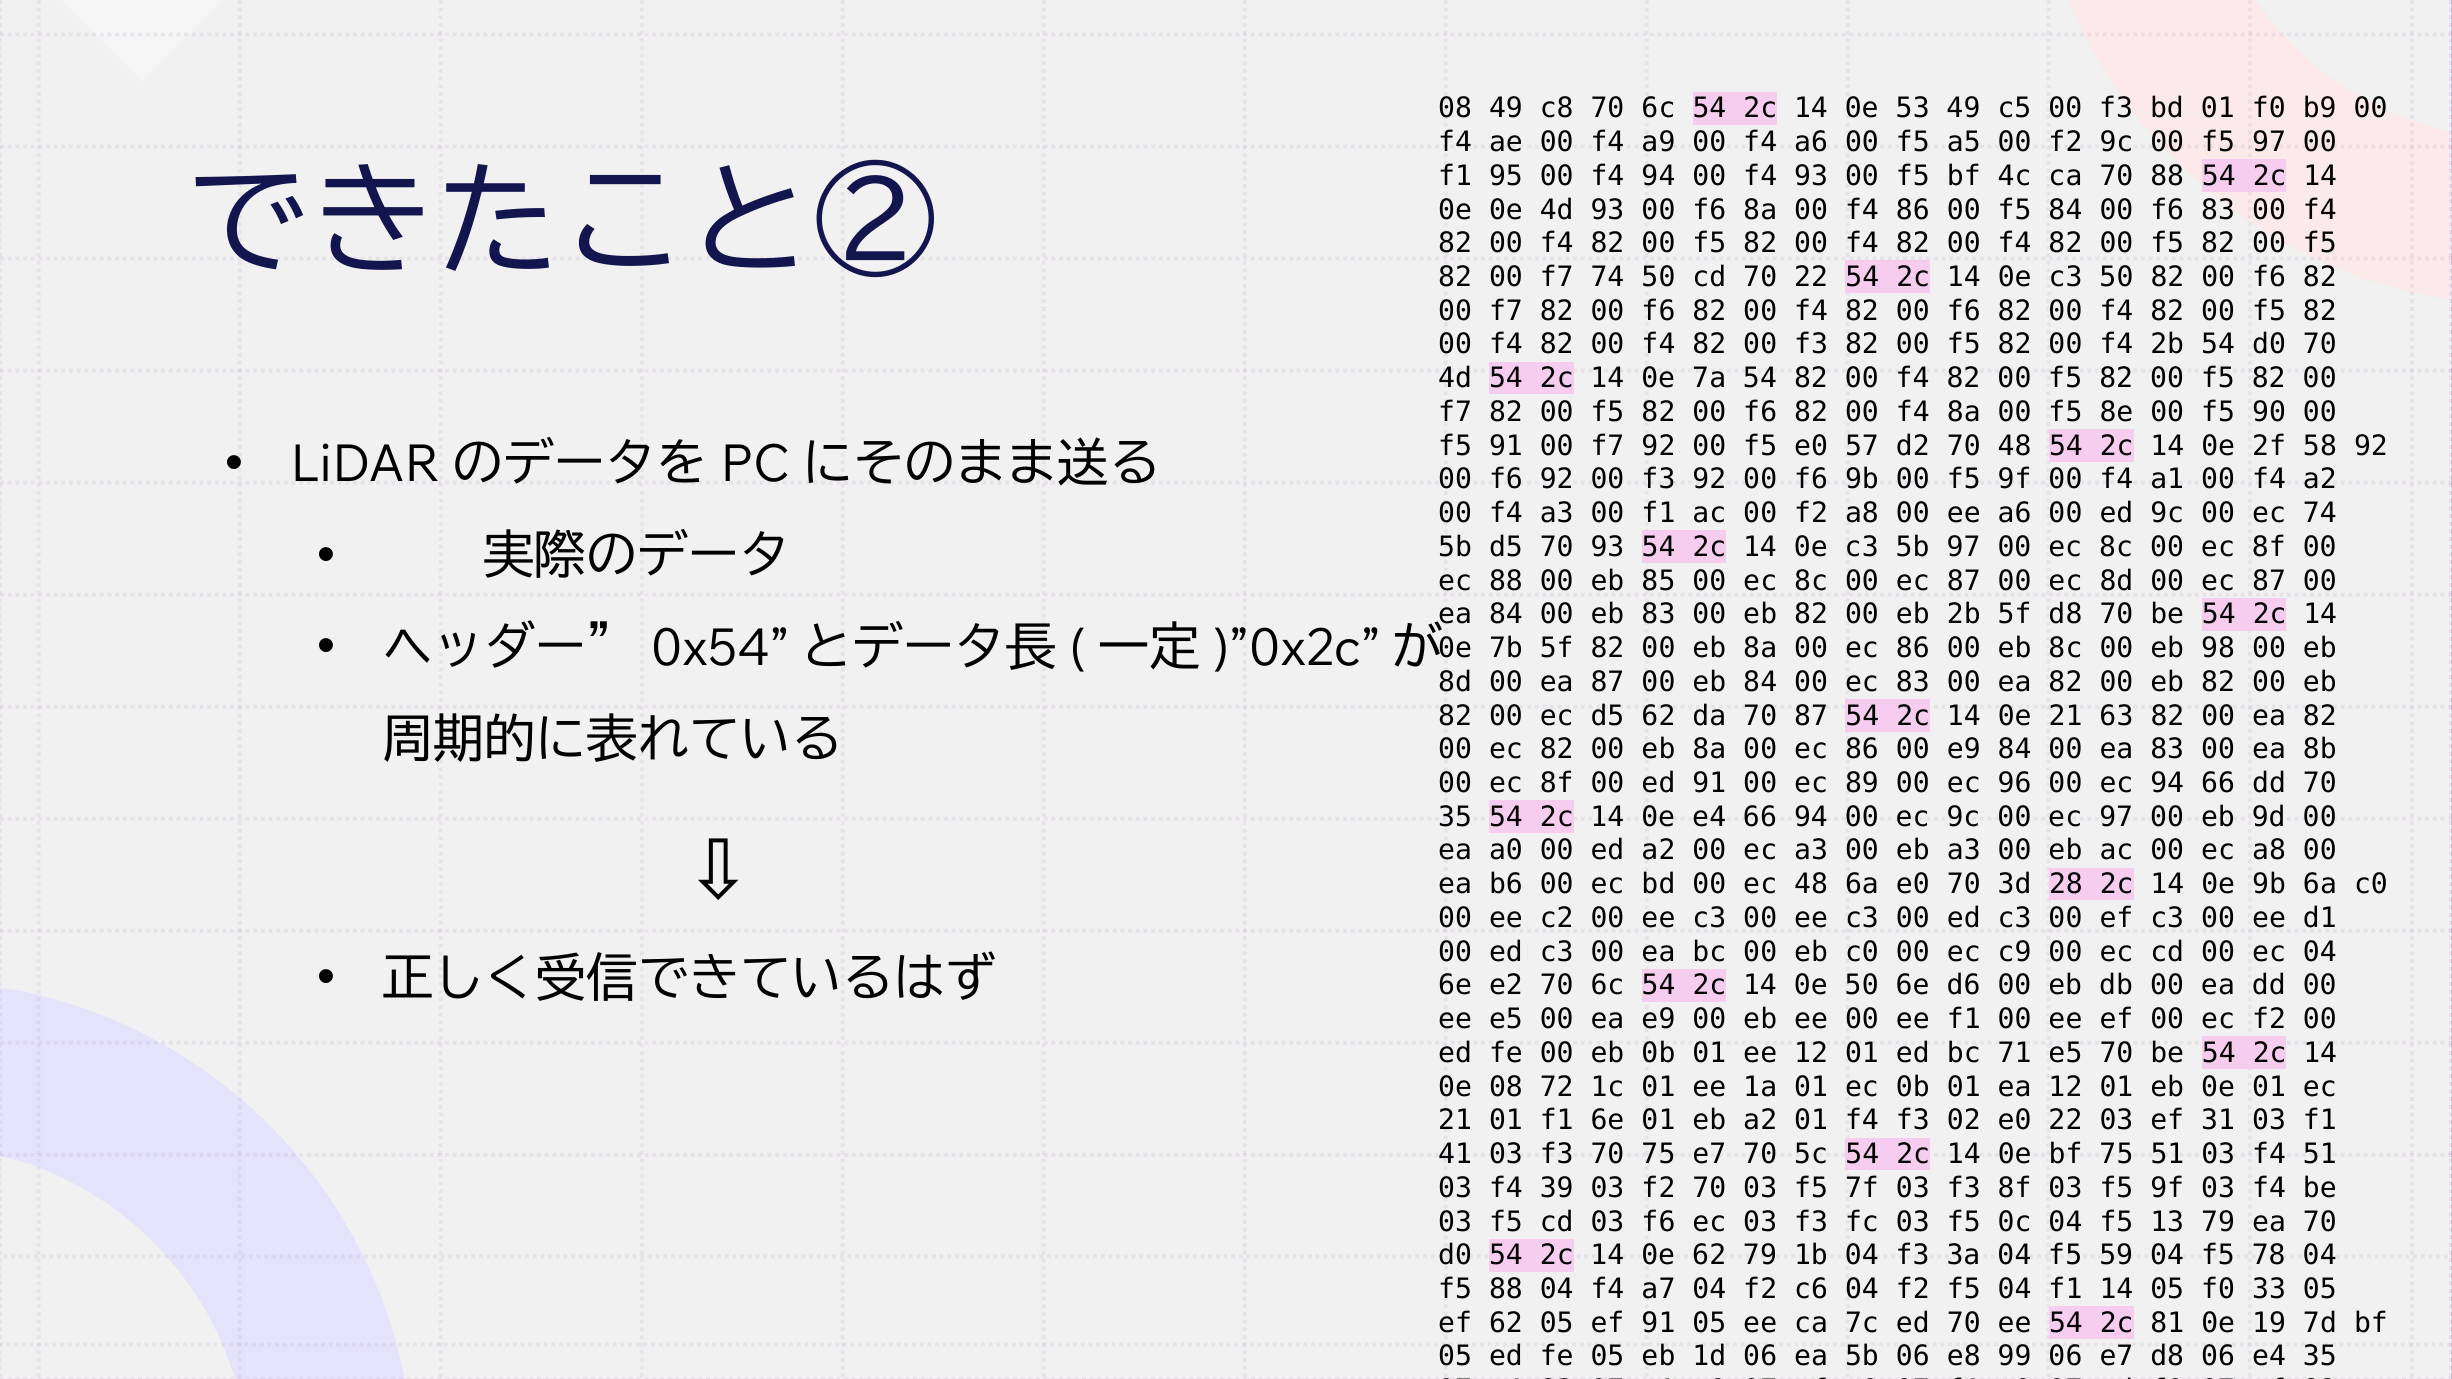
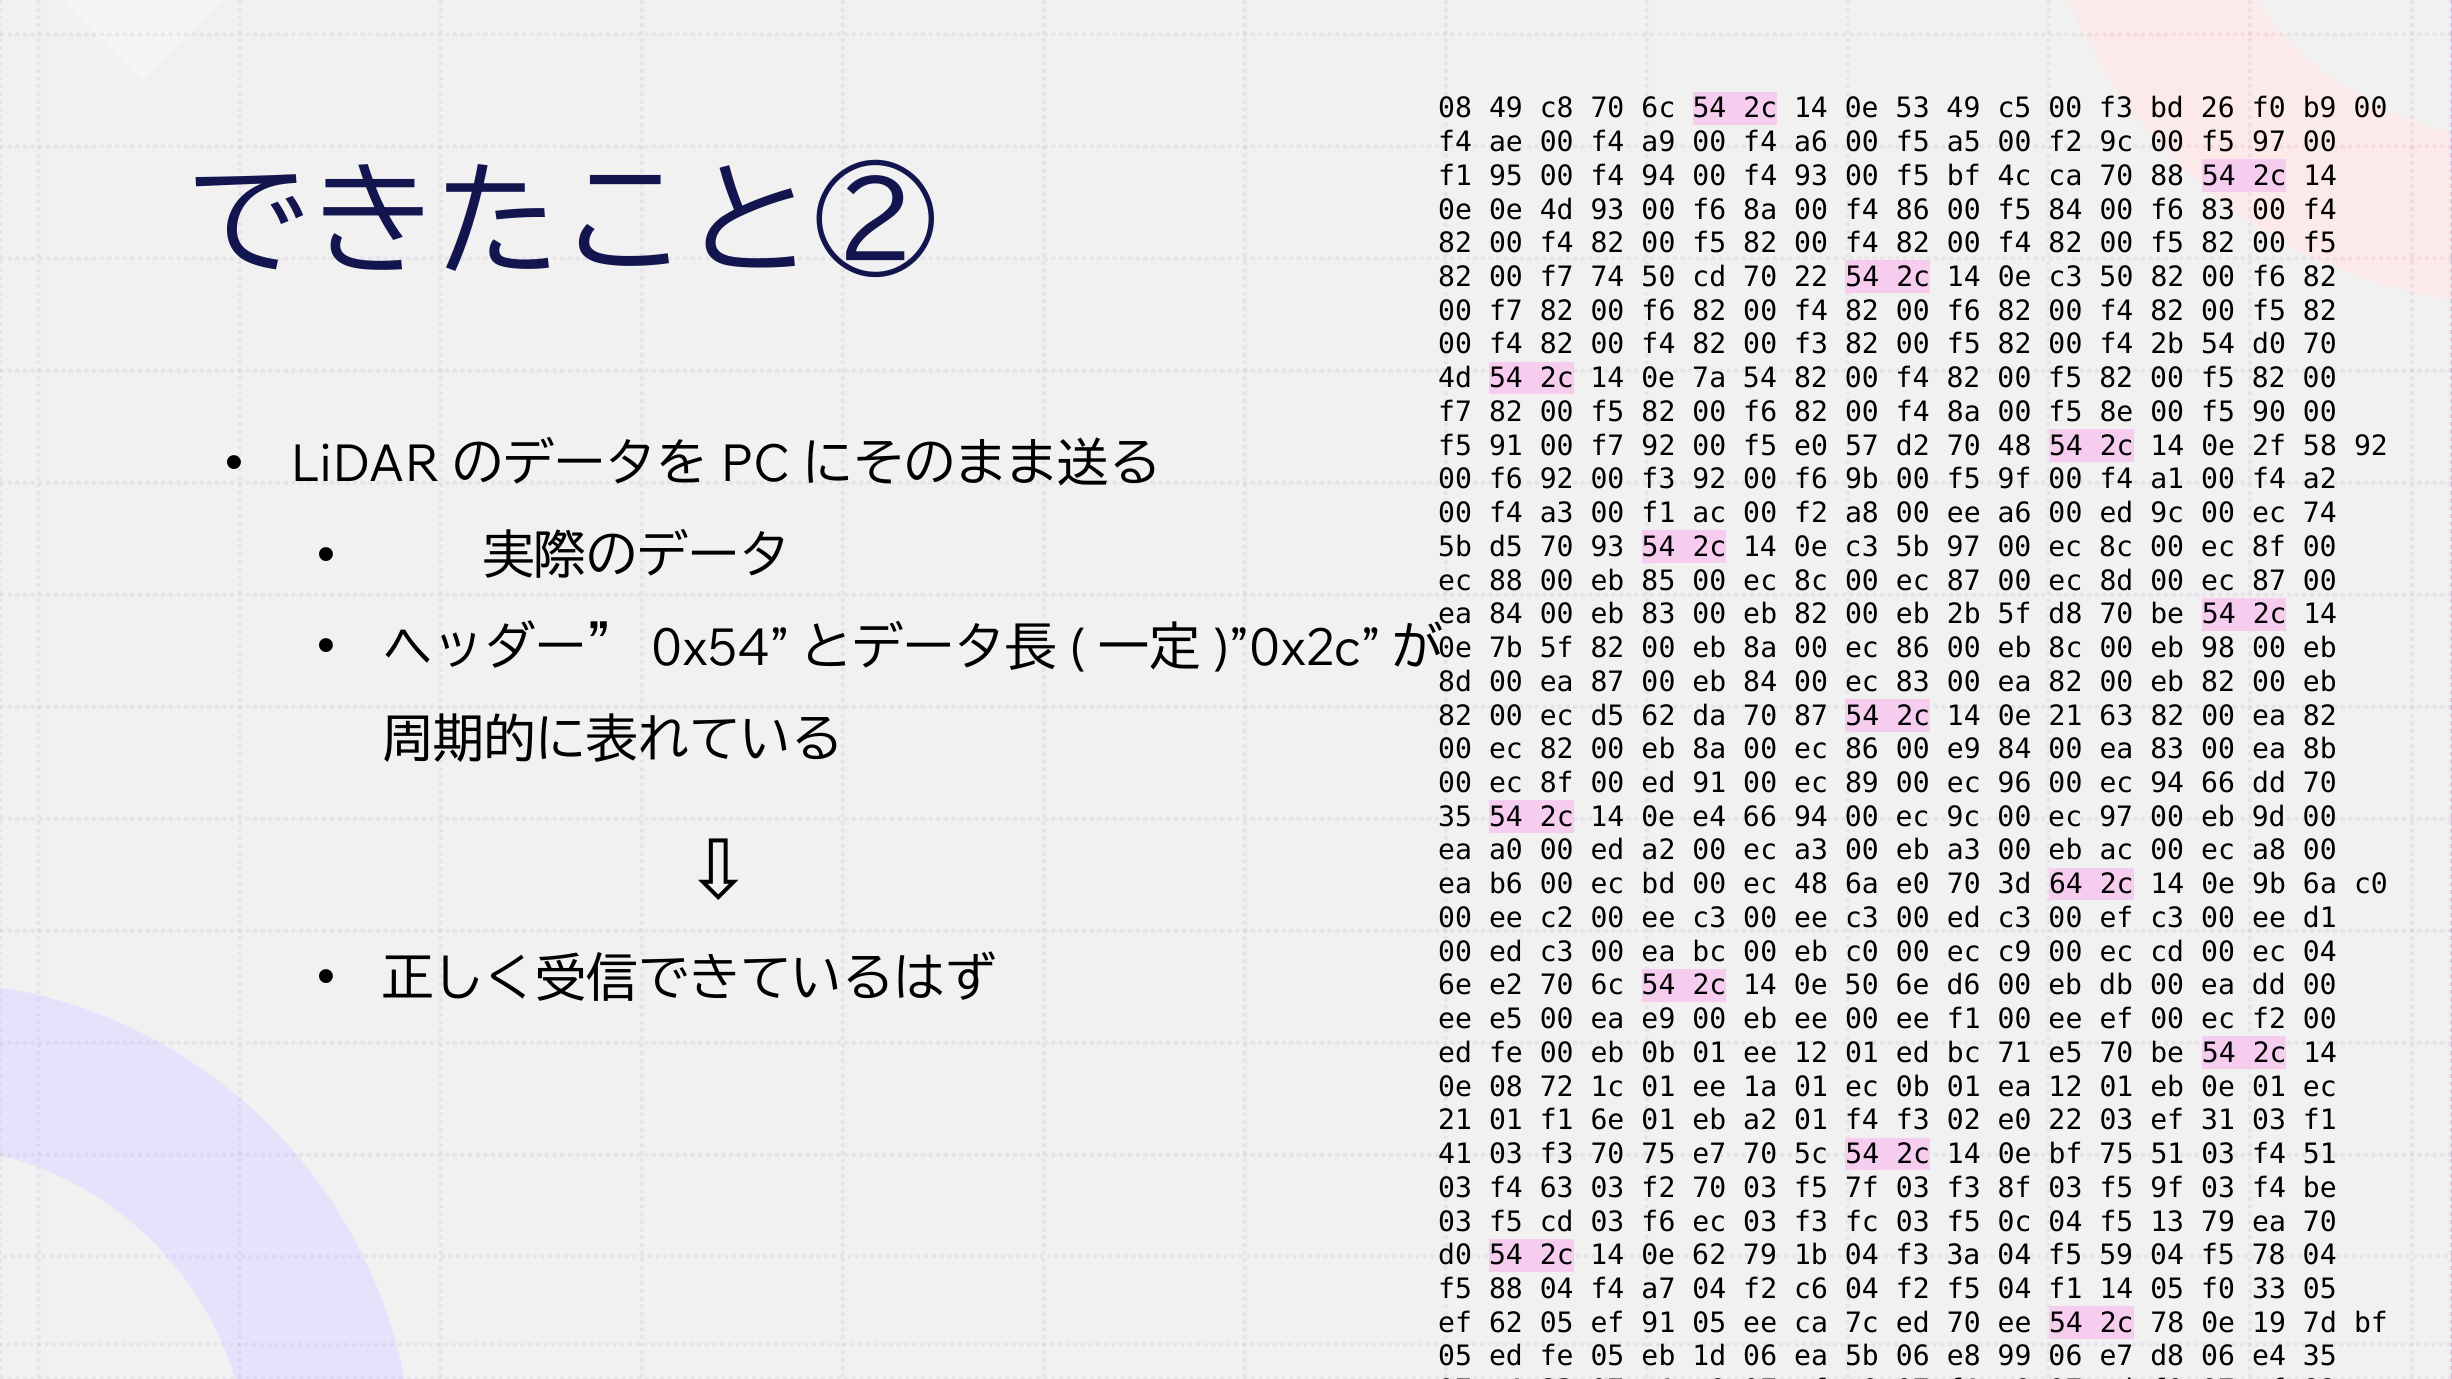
bd 01: 01 -> 26 (2218, 109)
3d 28: 28 -> 64 (2066, 885)
f4 39: 39 -> 63 (1557, 1188)
2c 81: 81 -> 78 (2167, 1323)
